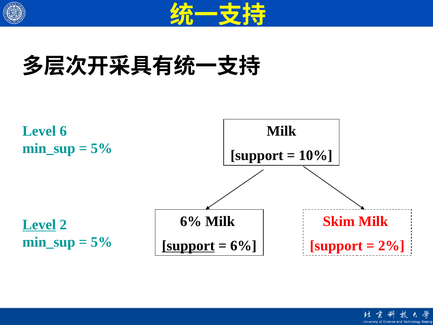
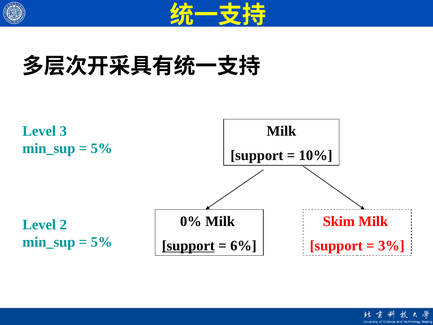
6: 6 -> 3 (63, 131)
6%: 6% -> 0% (191, 221)
Level underline: present -> none (39, 225)
2%: 2% -> 3% (391, 246)
